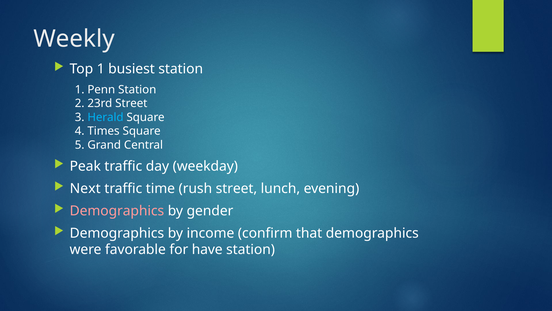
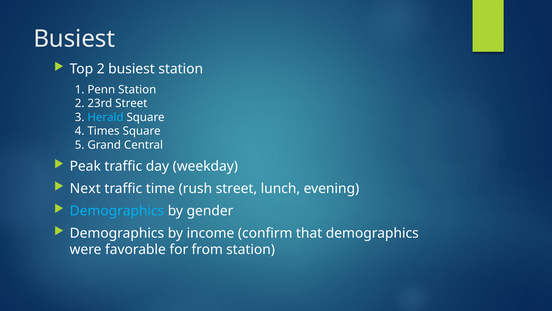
Weekly: Weekly -> Busiest (74, 39)
Top 1: 1 -> 2 (101, 69)
Demographics colour: pink -> light blue (117, 210)
have: have -> from (207, 249)
